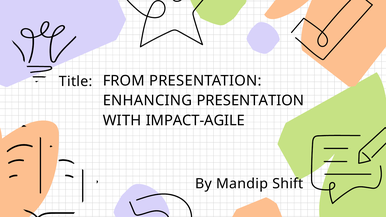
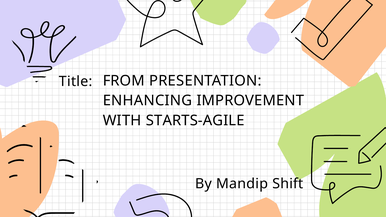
ENHANCING PRESENTATION: PRESENTATION -> IMPROVEMENT (250, 101)
IMPACT-AGILE: IMPACT-AGILE -> STARTS-AGILE (195, 121)
